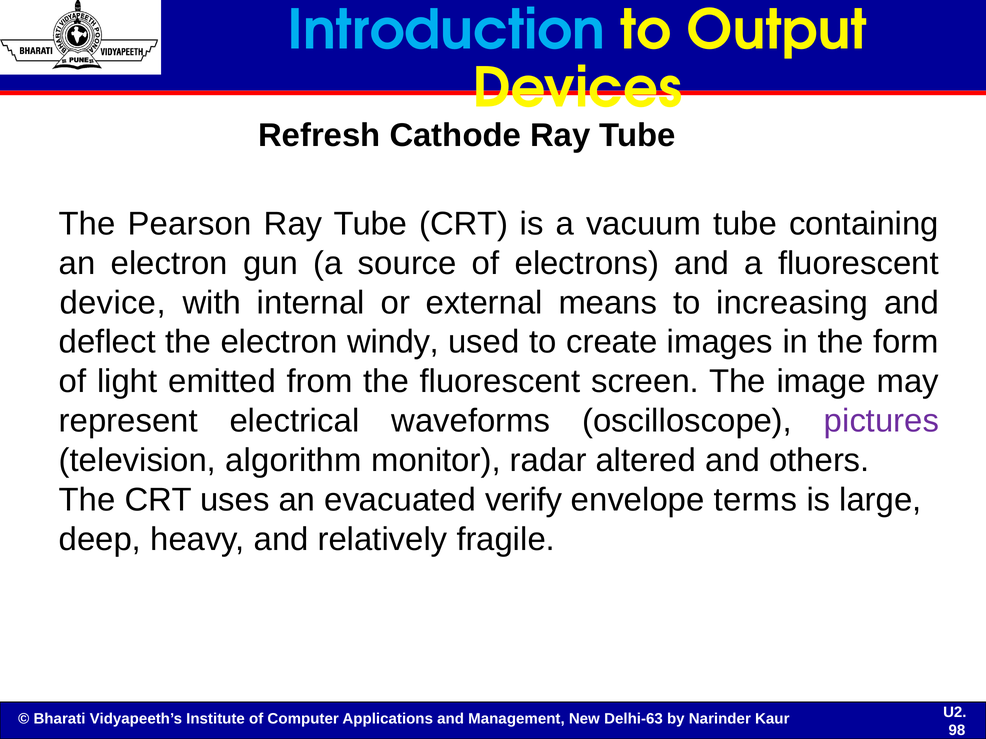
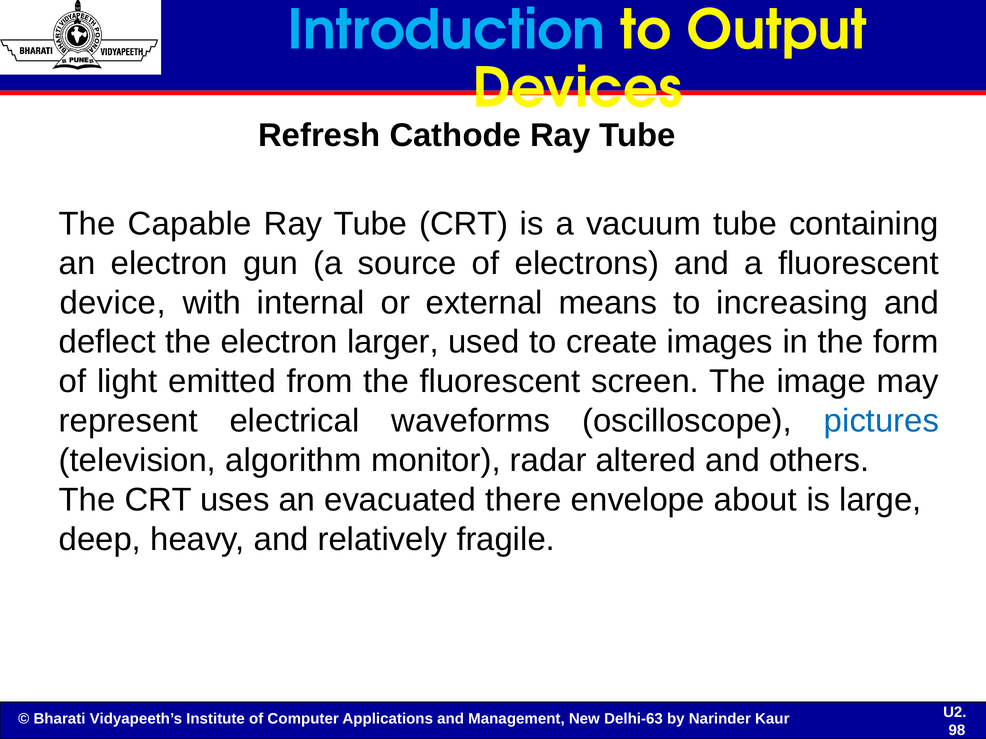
Pearson: Pearson -> Capable (190, 224)
windy: windy -> larger (393, 342)
pictures colour: purple -> blue (881, 421)
verify: verify -> there (523, 500)
terms: terms -> about (755, 500)
